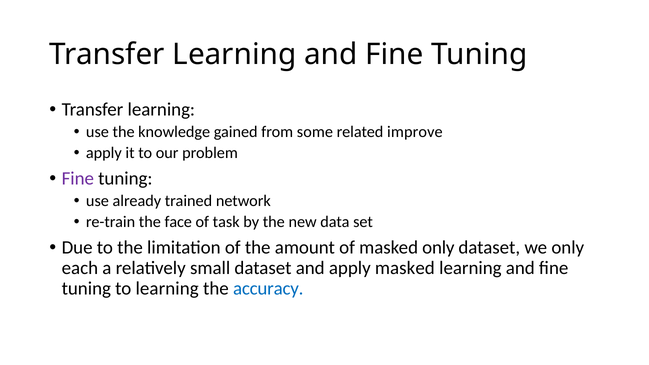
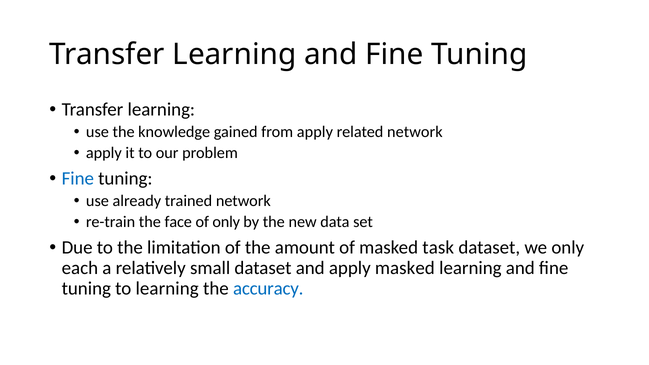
from some: some -> apply (315, 132)
related improve: improve -> network (415, 132)
Fine colour: purple -> blue (78, 179)
of task: task -> only (226, 222)
masked only: only -> task (438, 248)
